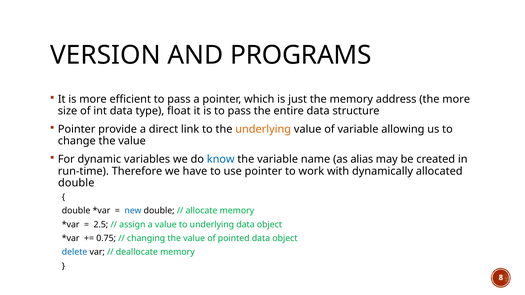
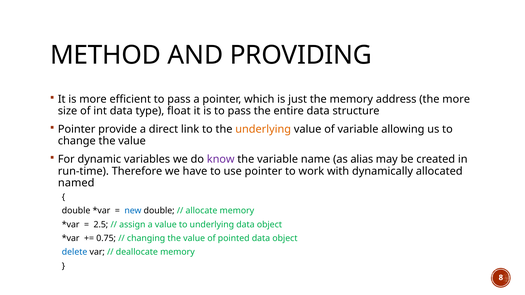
VERSION: VERSION -> METHOD (105, 55)
PROGRAMS: PROGRAMS -> PROVIDING (301, 55)
know colour: blue -> purple (221, 160)
double: double -> named (76, 183)
